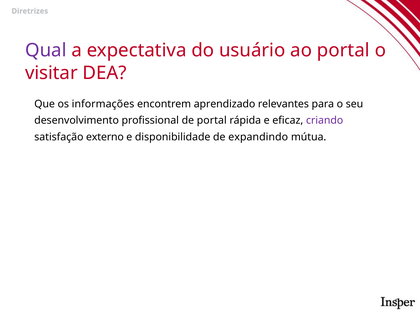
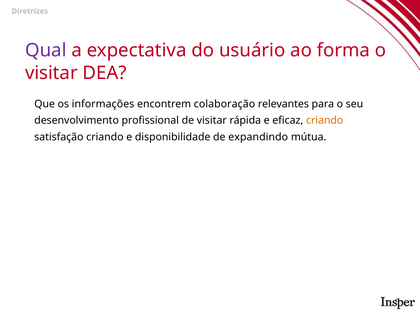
ao portal: portal -> forma (343, 50)
aprendizado: aprendizado -> colaboração (224, 104)
de portal: portal -> visitar (212, 121)
criando colour: purple -> orange (325, 121)
satisfação externo: externo -> criando (105, 137)
